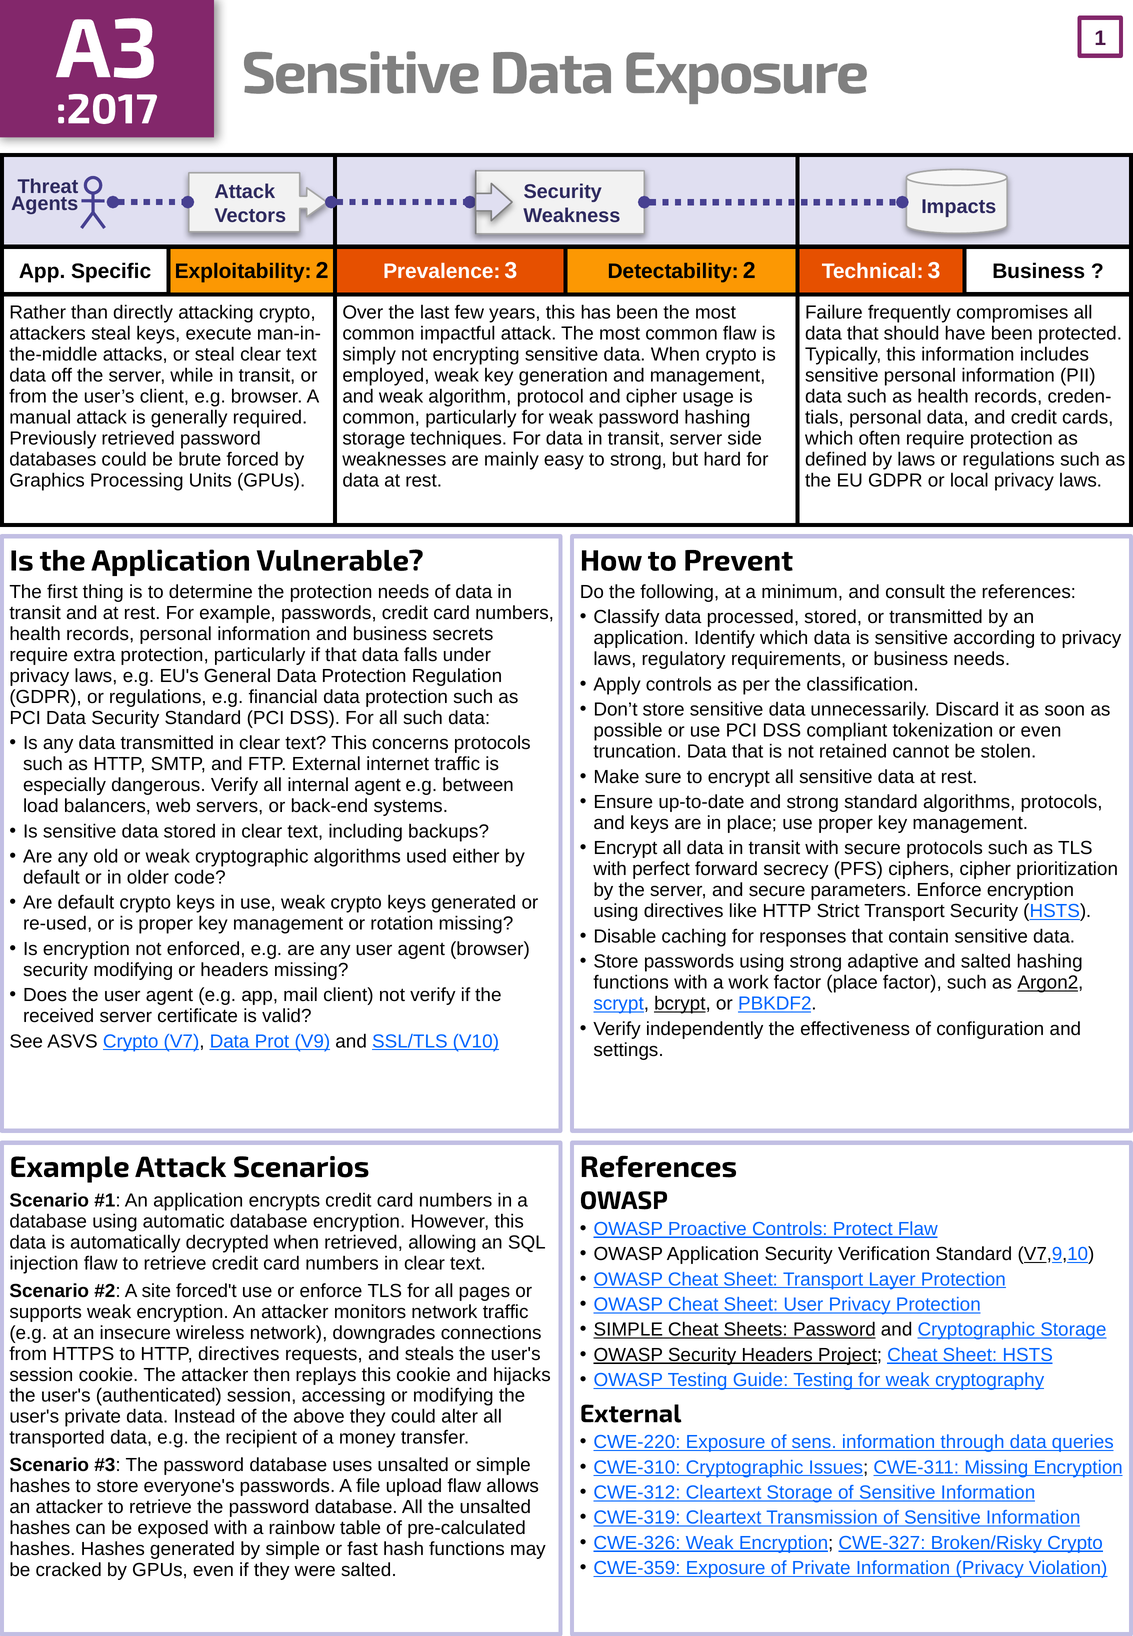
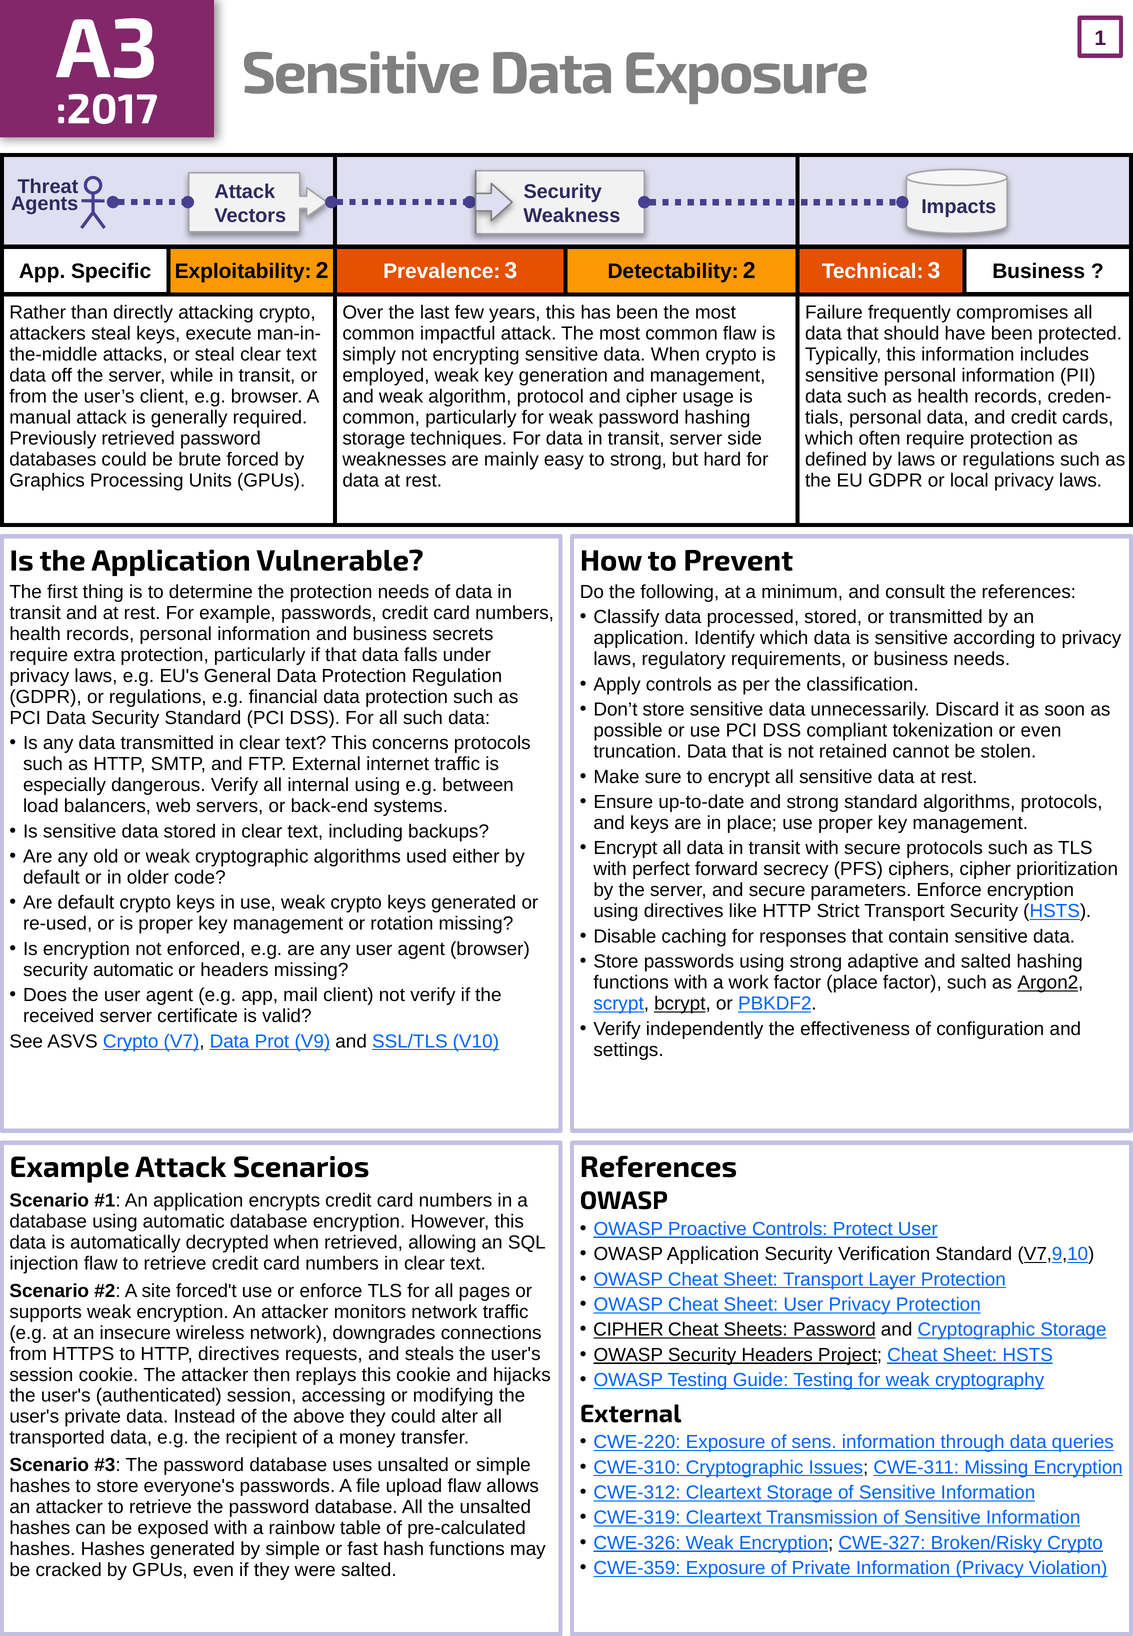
internal agent: agent -> using (377, 785)
security modifying: modifying -> automatic (133, 970)
Protect Flaw: Flaw -> User (918, 1229)
SIMPLE: SIMPLE -> CIPHER (628, 1330)
